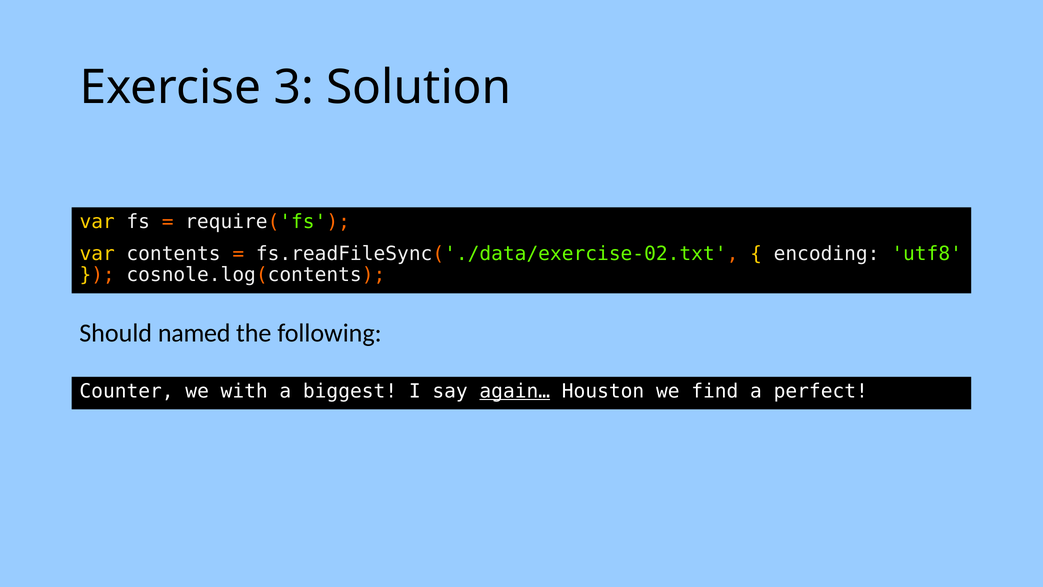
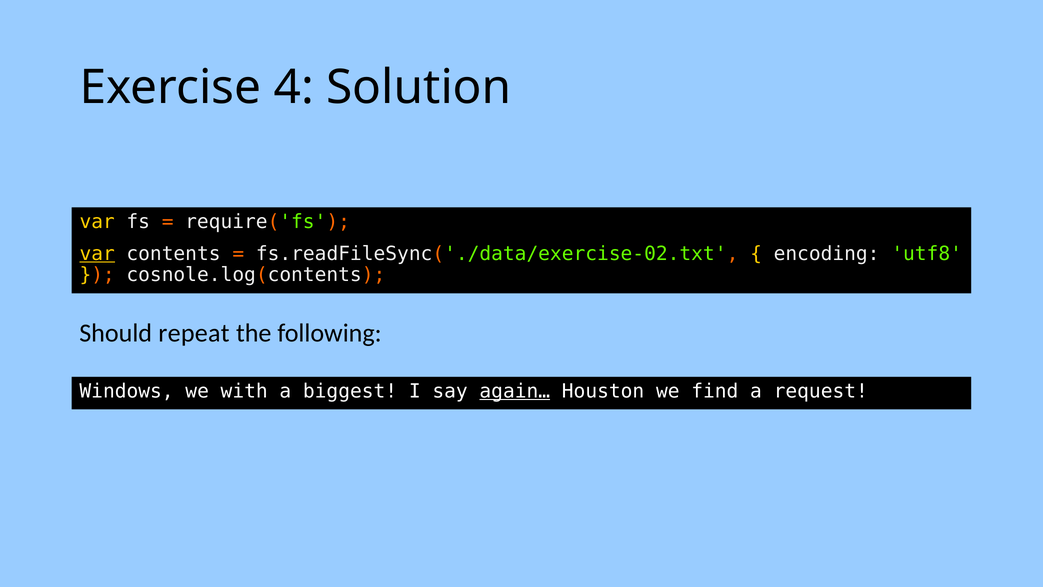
3: 3 -> 4 (294, 88)
var underline: none -> present (97, 254)
named: named -> repeat (194, 333)
Counter: Counter -> Windows (127, 391)
perfect: perfect -> request (821, 391)
